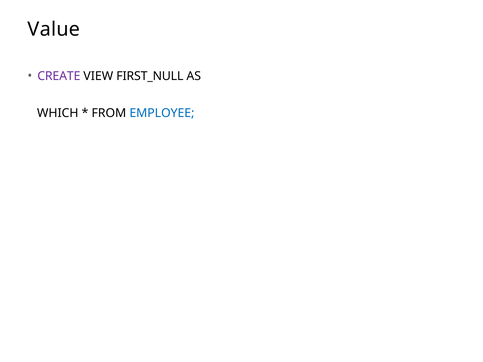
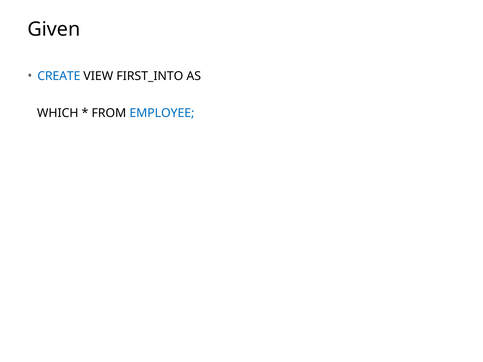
Value: Value -> Given (54, 29)
CREATE colour: purple -> blue (59, 76)
FIRST_NULL: FIRST_NULL -> FIRST_INTO (150, 76)
